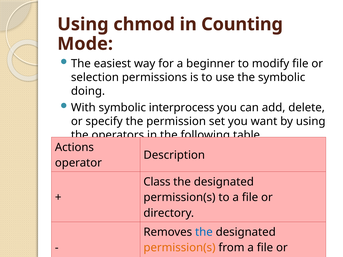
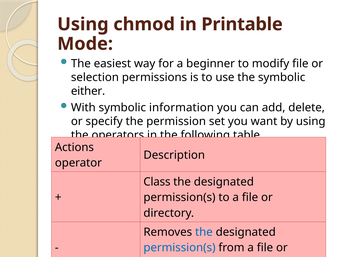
Counting: Counting -> Printable (242, 24)
doing: doing -> either (88, 91)
interprocess: interprocess -> information (182, 108)
permission(s colour: orange -> blue (179, 248)
